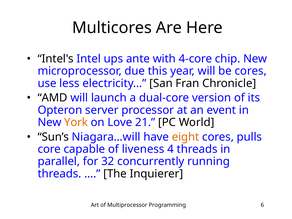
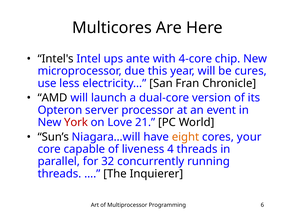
be cores: cores -> cures (251, 71)
York colour: orange -> red (76, 122)
pulls: pulls -> your (249, 137)
